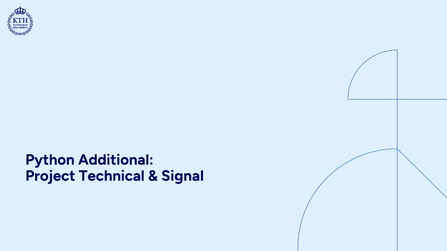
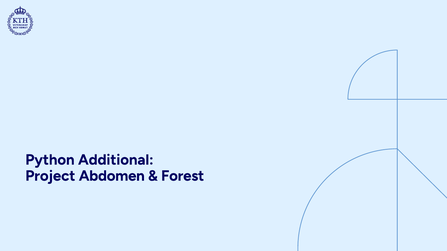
Technical: Technical -> Abdomen (112, 176)
Signal: Signal -> Forest (183, 176)
